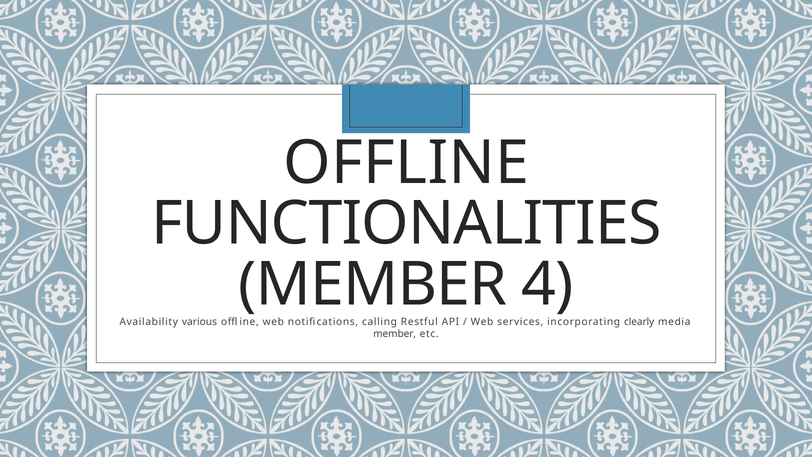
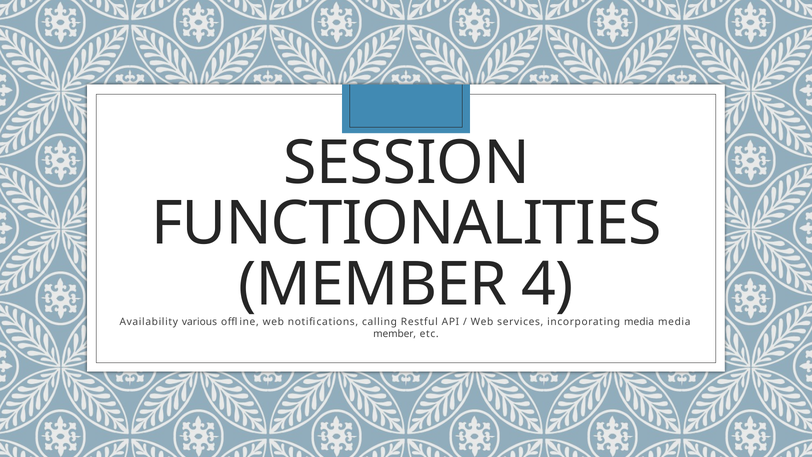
OFFLINE: OFFLINE -> SESSION (407, 163)
incorporating clearly: clearly -> media (639, 322)
